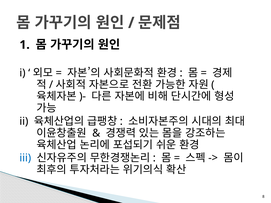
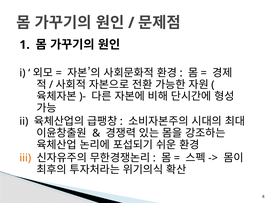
iii colour: blue -> orange (25, 158)
